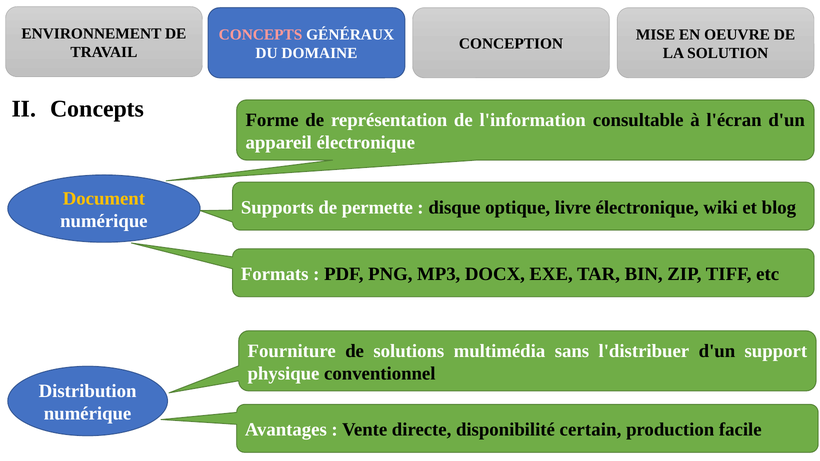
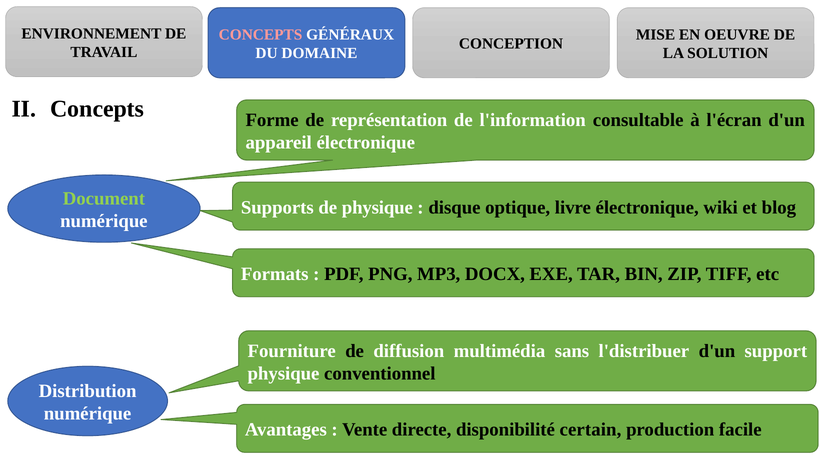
Document colour: yellow -> light green (104, 199)
de permette: permette -> physique (377, 208)
solutions: solutions -> diffusion (409, 351)
